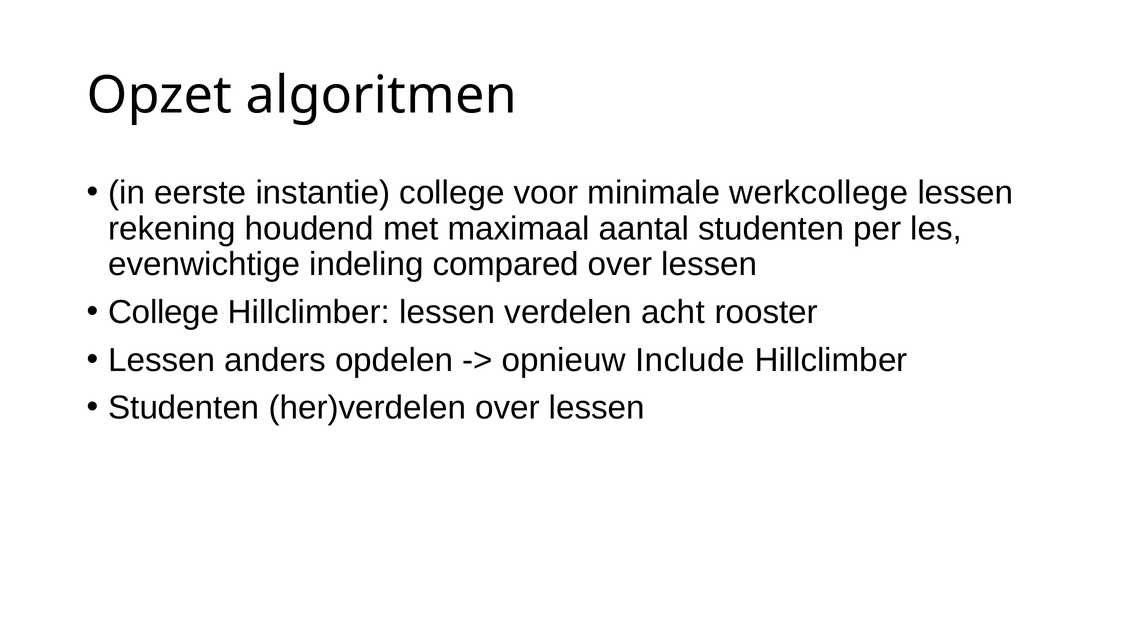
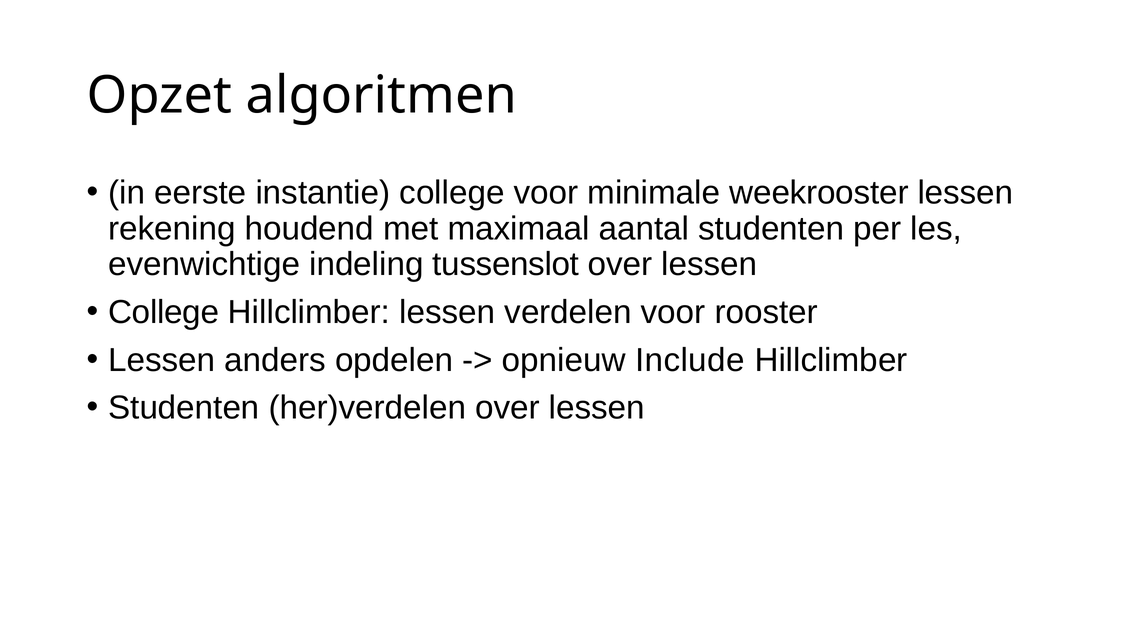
werkcollege: werkcollege -> weekrooster (819, 193)
compared: compared -> tussenslot (506, 265)
verdelen acht: acht -> voor (673, 312)
